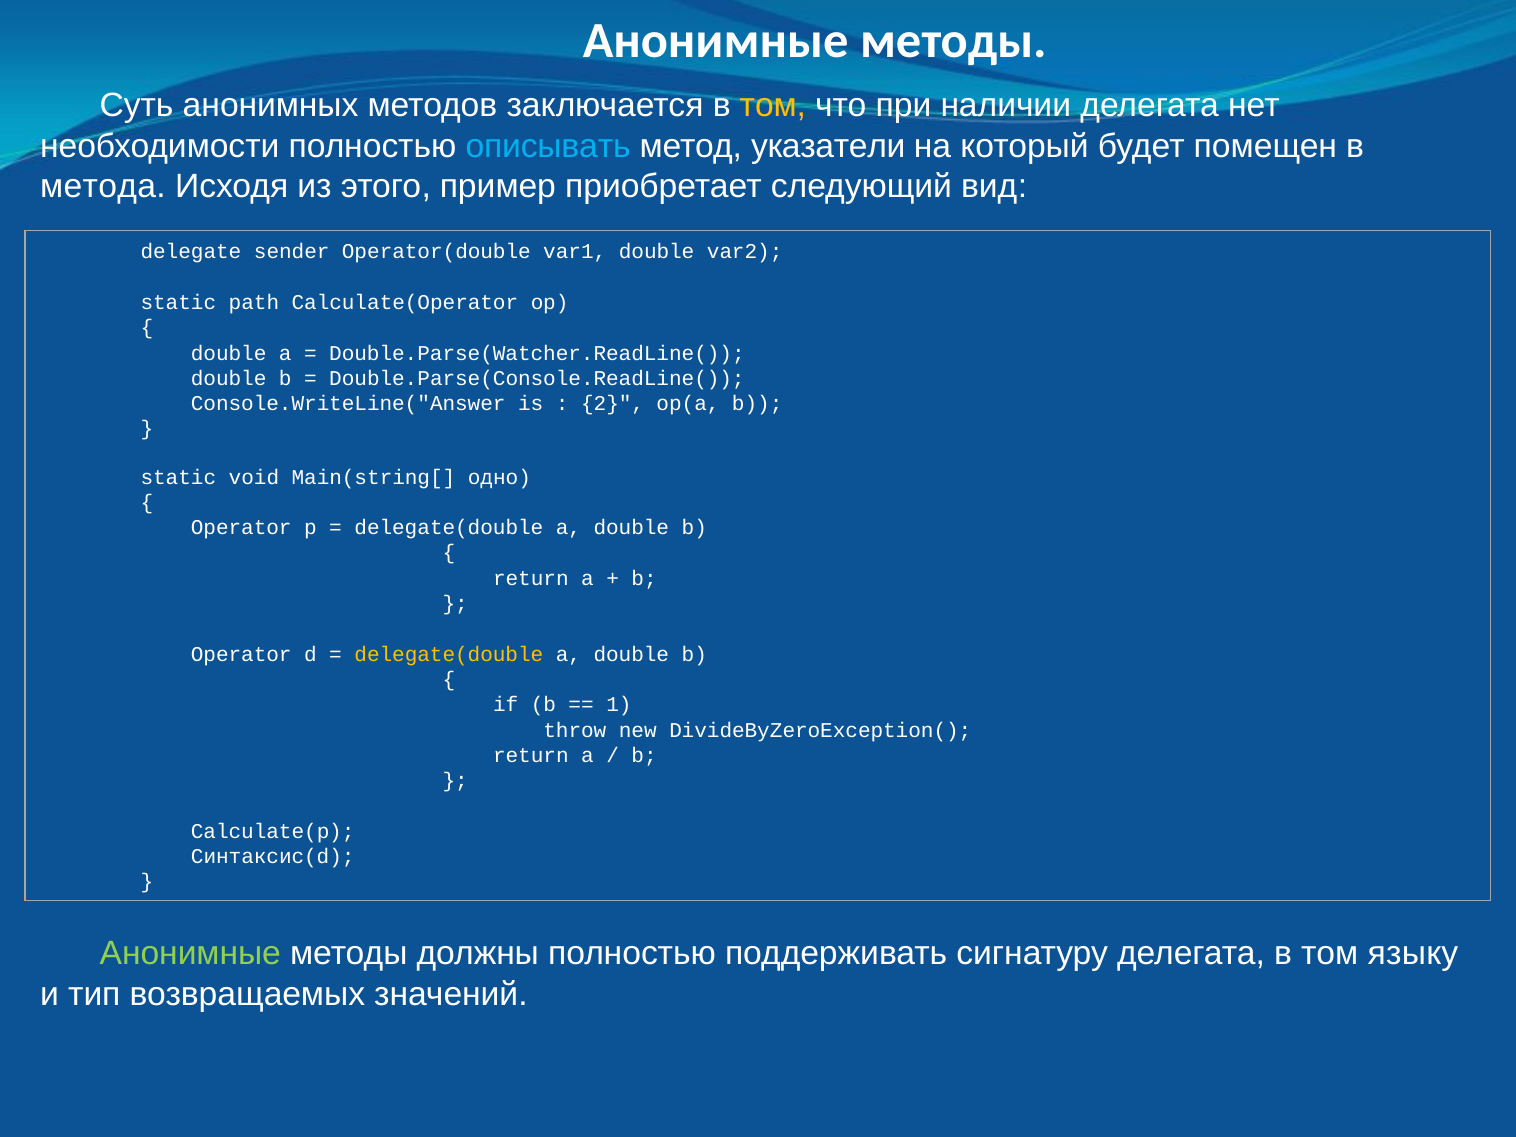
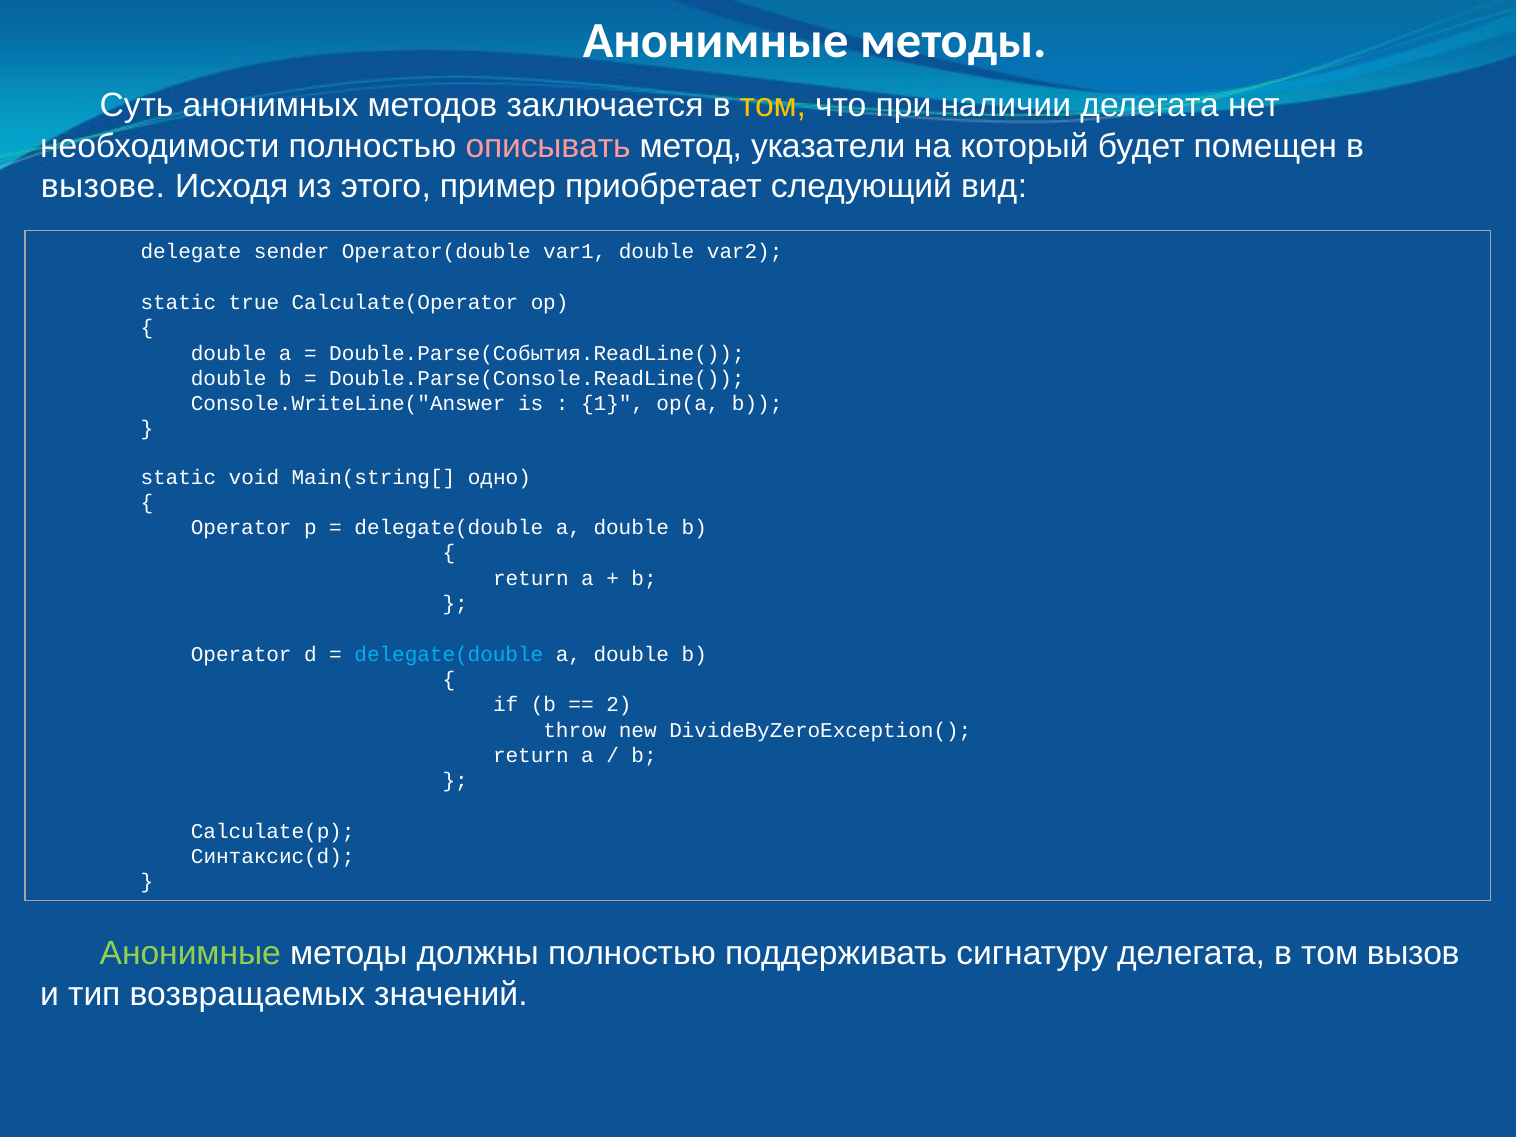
описывать colour: light blue -> pink (548, 146)
метода: метода -> вызове (103, 187)
path: path -> true (254, 302)
Double.Parse(Watcher.ReadLine(: Double.Parse(Watcher.ReadLine( -> Double.Parse(События.ReadLine( (537, 353)
2: 2 -> 1 (613, 404)
delegate(double colour: yellow -> light blue (449, 654)
1: 1 -> 2 (619, 705)
языку: языку -> вызов (1413, 954)
